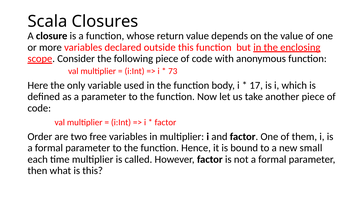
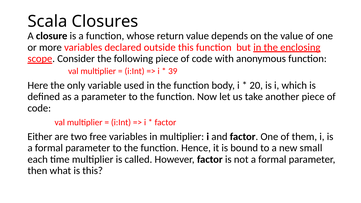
73: 73 -> 39 (173, 71)
17: 17 -> 20 (256, 85)
Order: Order -> Either (40, 137)
